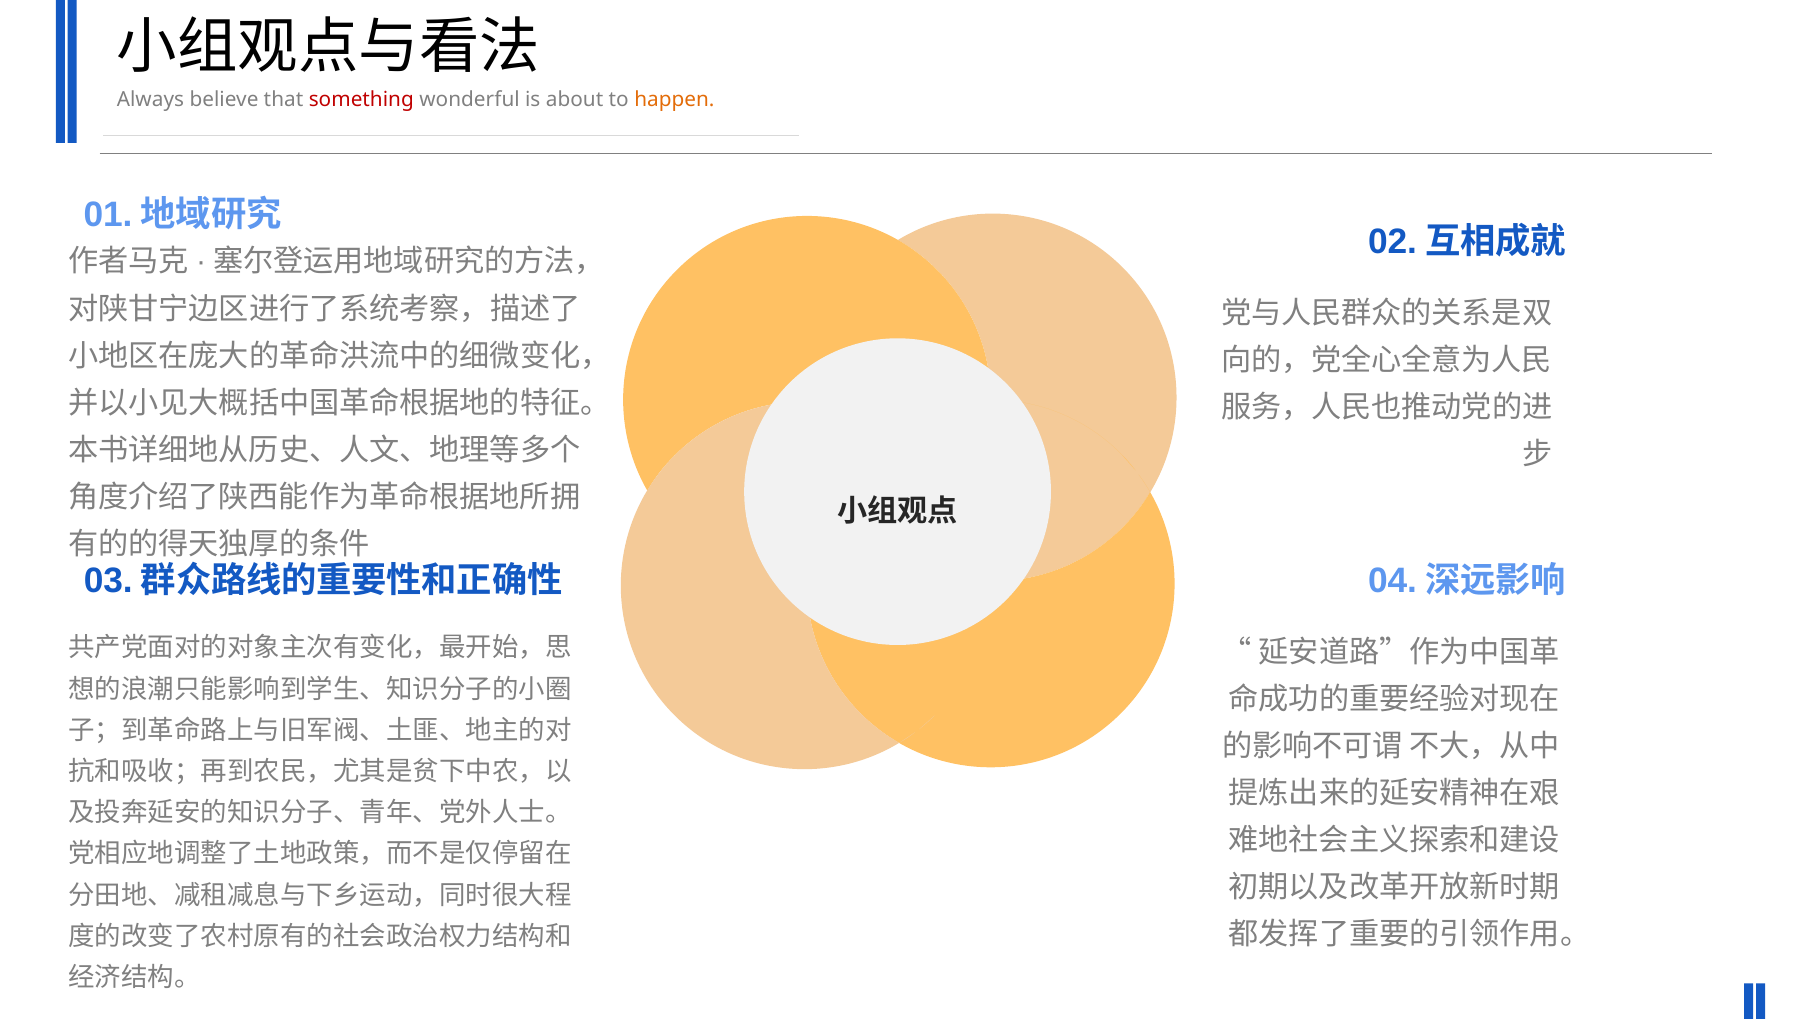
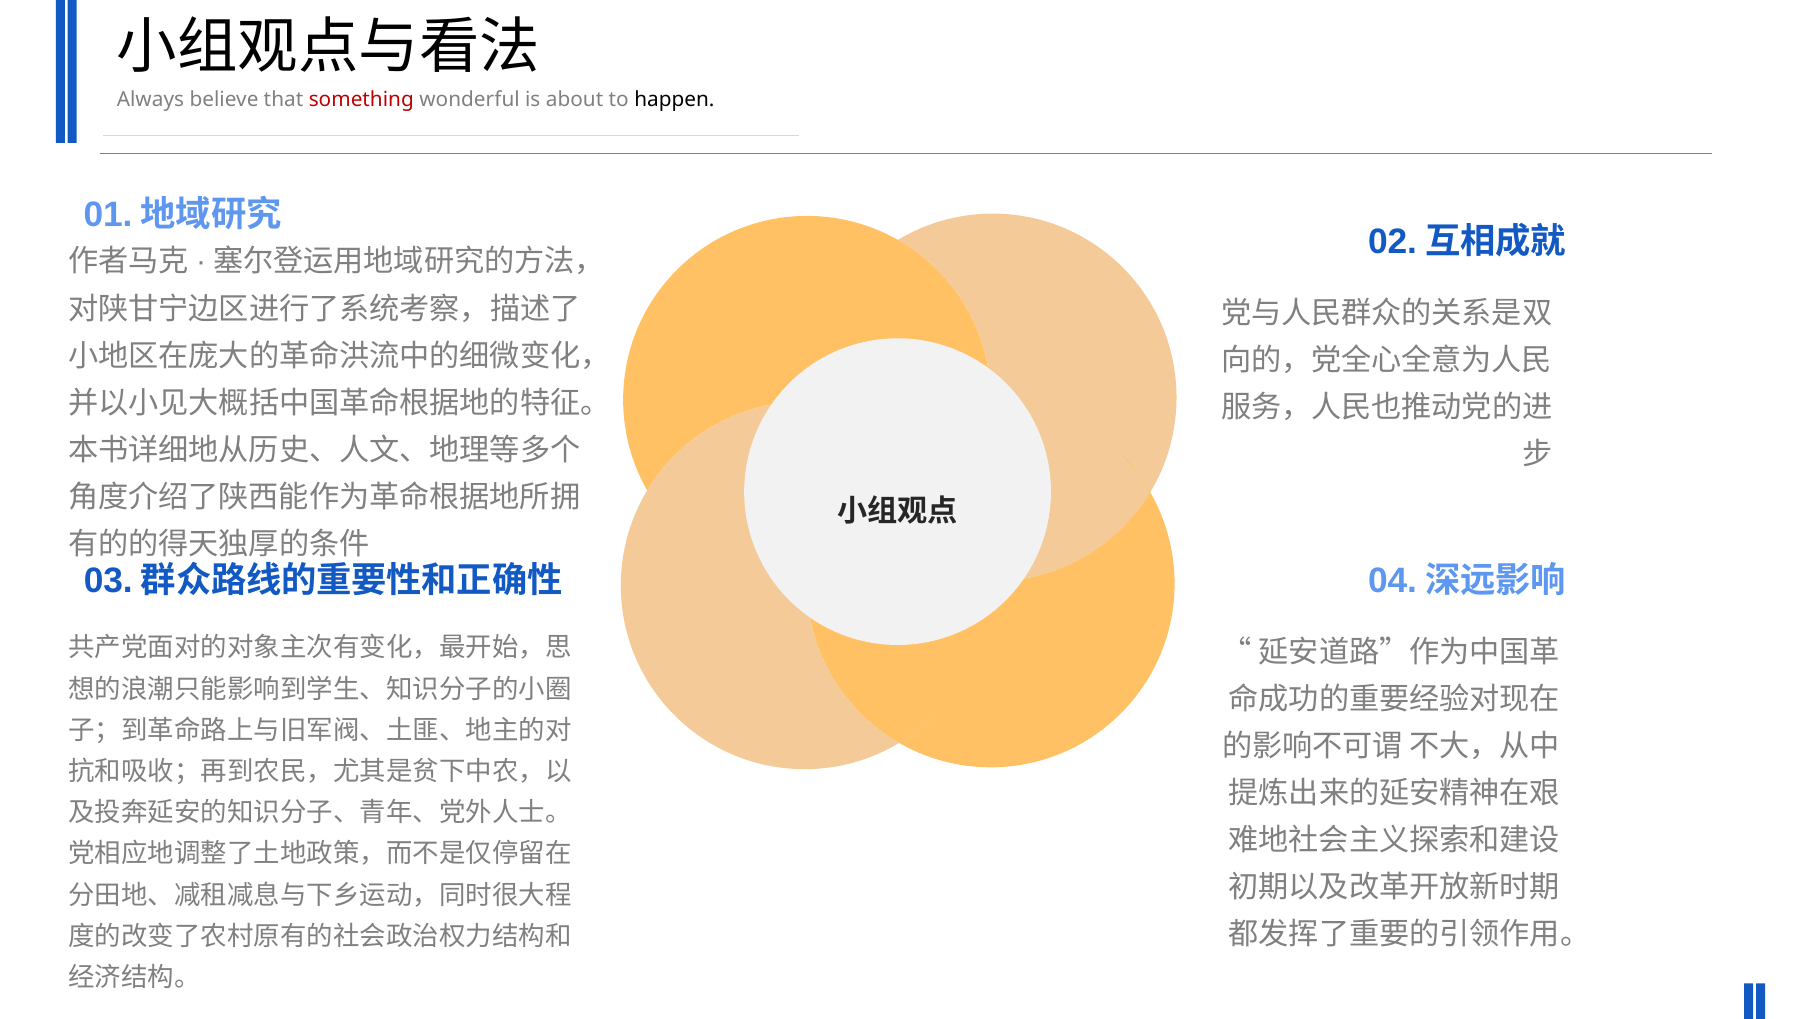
happen colour: orange -> black (674, 100)
